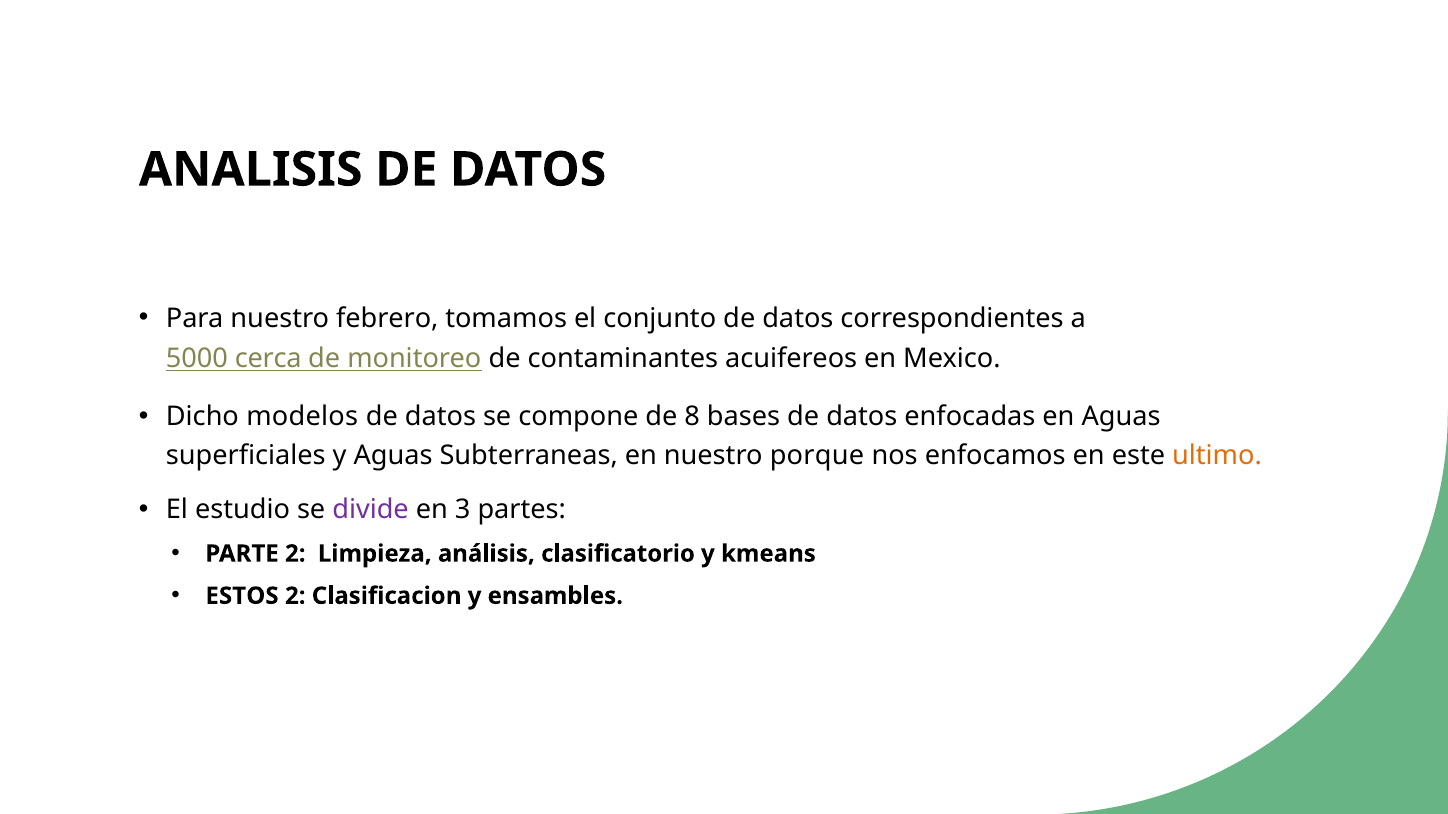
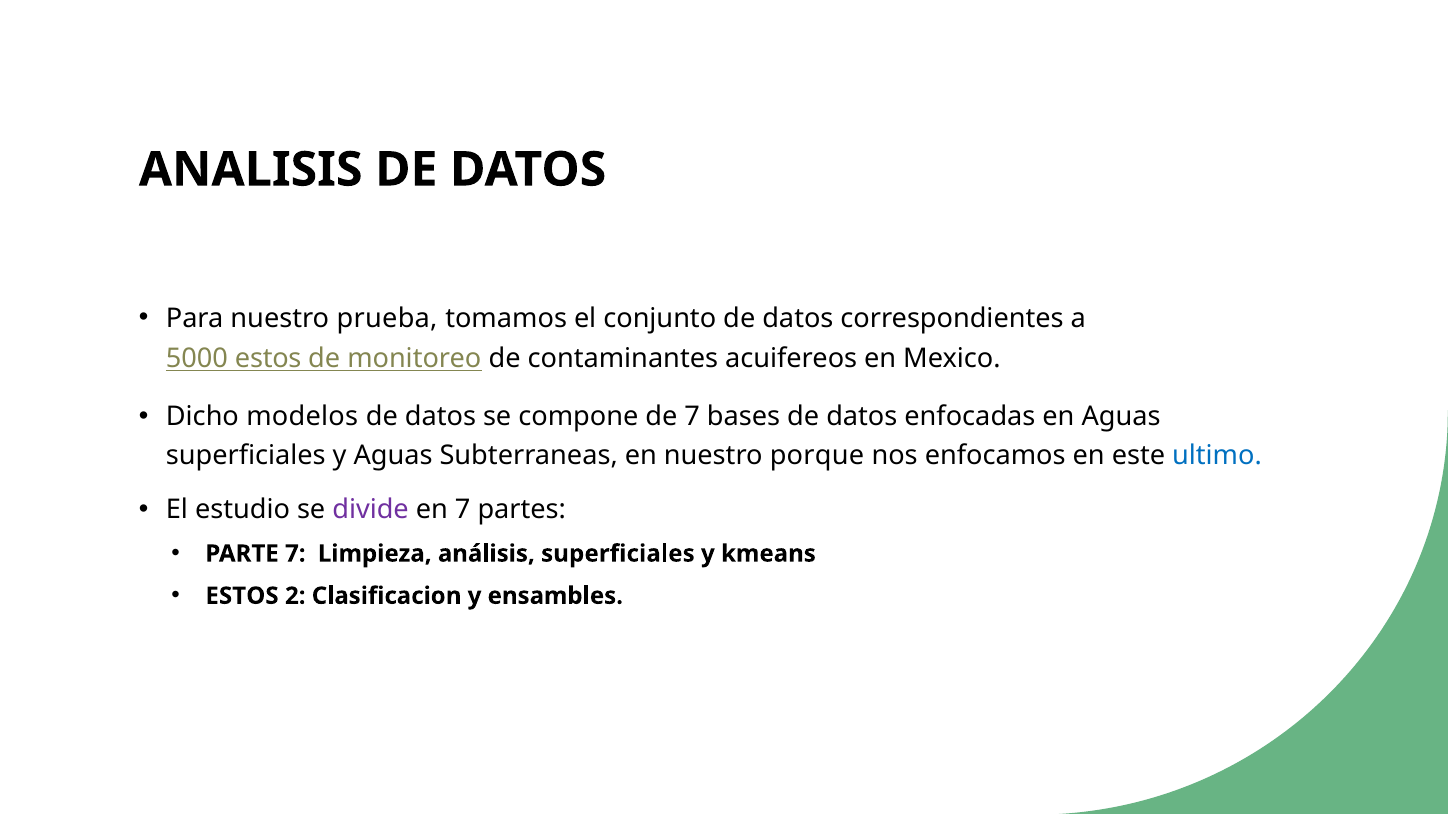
febrero: febrero -> prueba (387, 318)
5000 cerca: cerca -> estos (268, 358)
de 8: 8 -> 7 (692, 417)
ultimo colour: orange -> blue (1217, 456)
en 3: 3 -> 7 (463, 510)
PARTE 2: 2 -> 7 (295, 554)
análisis clasificatorio: clasificatorio -> superficiales (618, 554)
